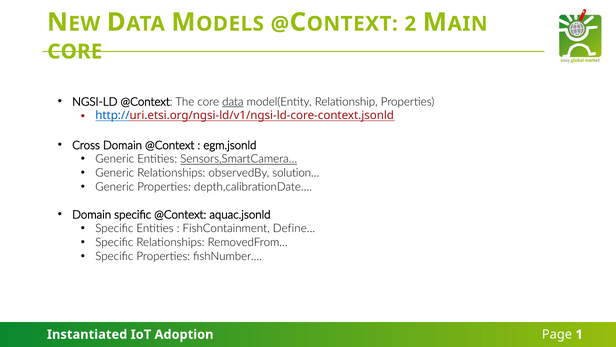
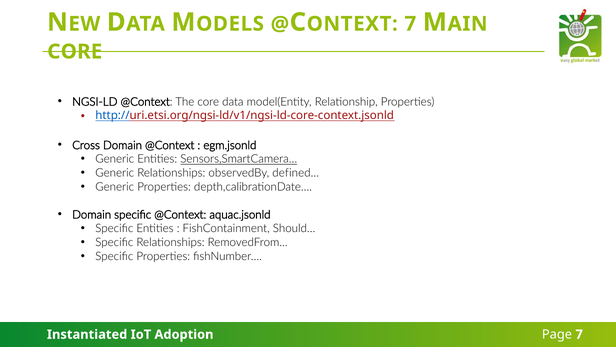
2: 2 -> 7 (410, 24)
data underline: present -> none (233, 102)
solution…: solution… -> defined… (296, 173)
Define…: Define… -> Should… (294, 228)
Page 1: 1 -> 7 (579, 334)
